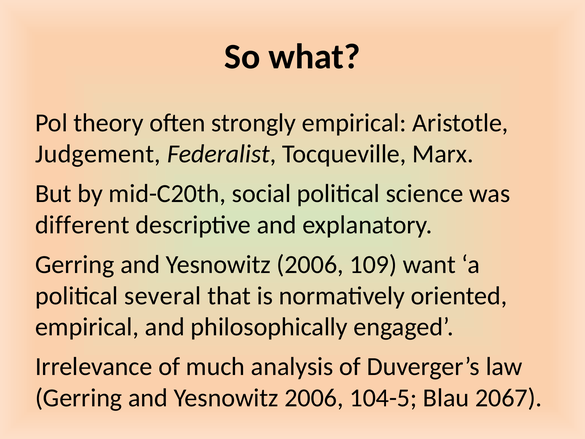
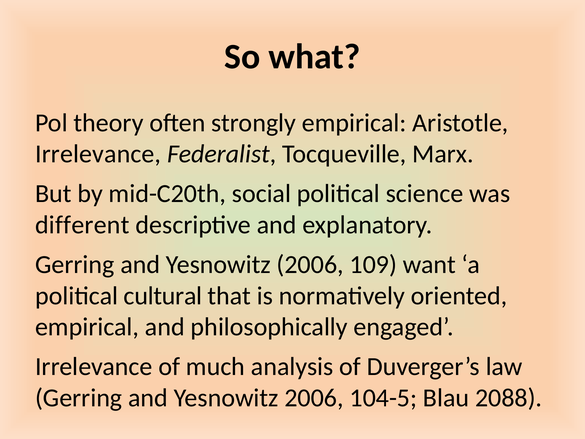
Judgement: Judgement -> Irrelevance (98, 154)
several: several -> cultural (163, 296)
2067: 2067 -> 2088 (509, 398)
